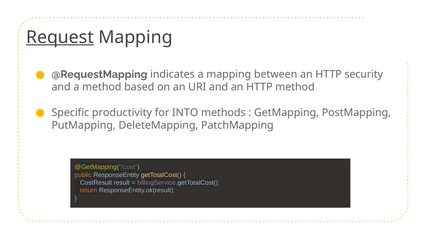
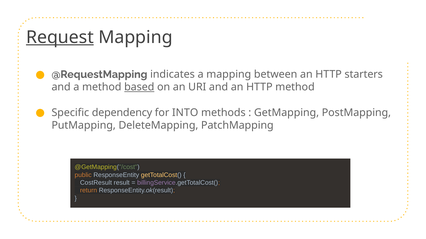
security: security -> starters (364, 75)
based underline: none -> present (139, 87)
productivity: productivity -> dependency (122, 113)
